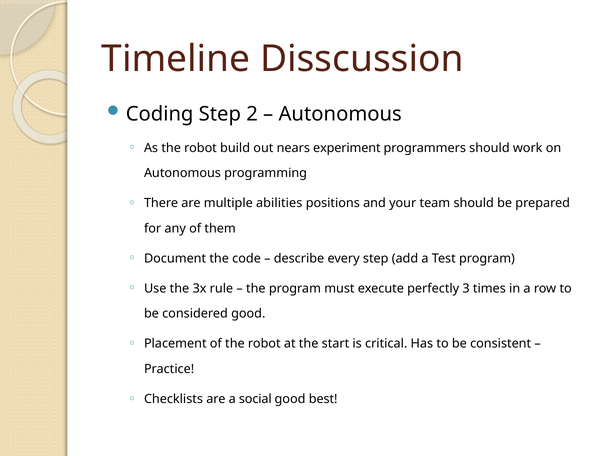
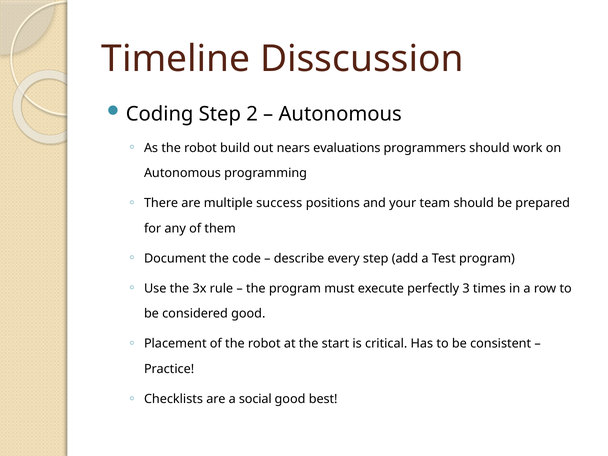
experiment: experiment -> evaluations (347, 148)
abilities: abilities -> success (279, 203)
